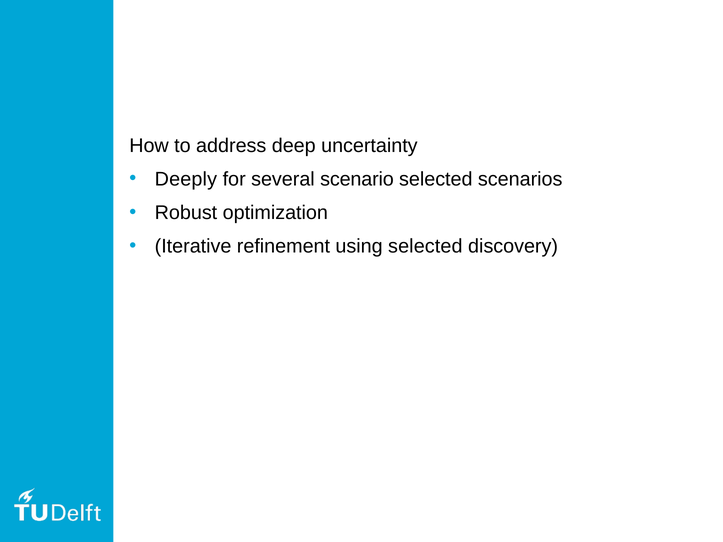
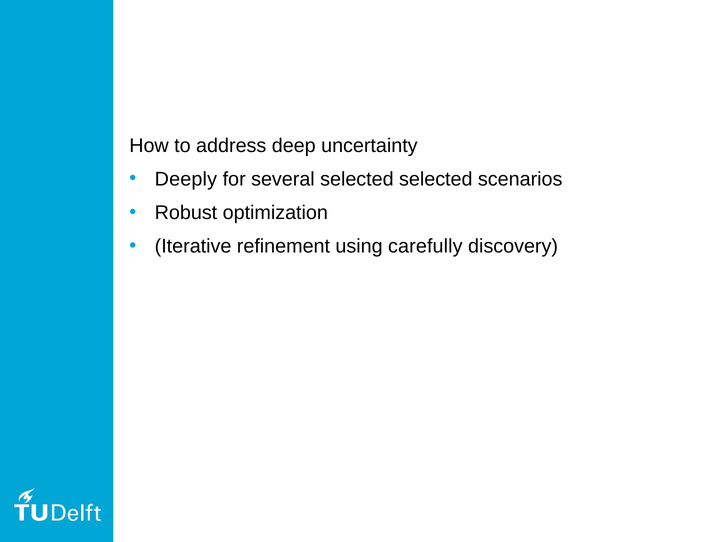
several scenario: scenario -> selected (357, 179)
using selected: selected -> carefully (425, 246)
